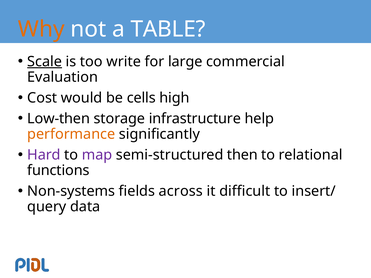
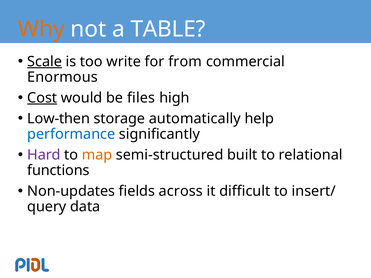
large: large -> from (185, 62)
Evaluation: Evaluation -> Enormous (62, 77)
Cost underline: none -> present (42, 98)
cells: cells -> files (141, 98)
infrastructure: infrastructure -> automatically (195, 119)
performance colour: orange -> blue (71, 134)
map colour: purple -> orange (97, 155)
then: then -> built (242, 155)
Non-systems: Non-systems -> Non-updates (71, 191)
